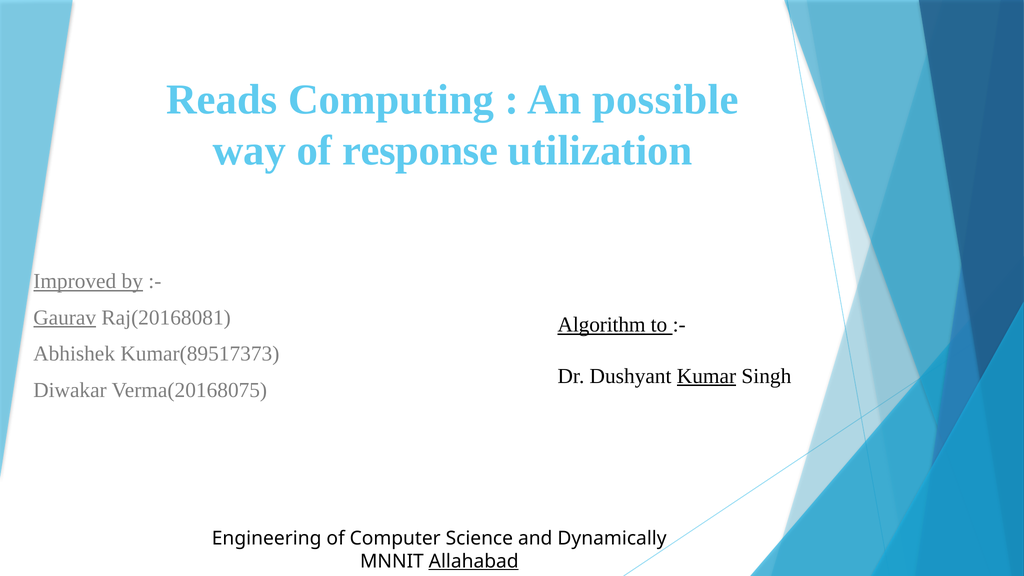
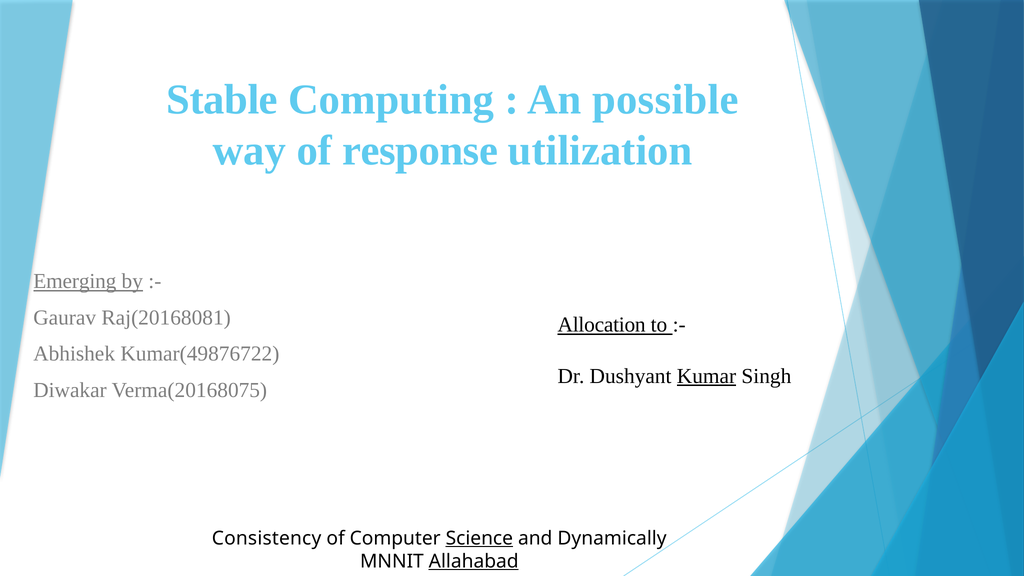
Reads: Reads -> Stable (222, 99)
Improved: Improved -> Emerging (75, 281)
Gaurav underline: present -> none (65, 318)
Algorithm: Algorithm -> Allocation (602, 325)
Kumar(89517373: Kumar(89517373 -> Kumar(49876722 (200, 354)
Engineering: Engineering -> Consistency (267, 538)
Science underline: none -> present (479, 538)
